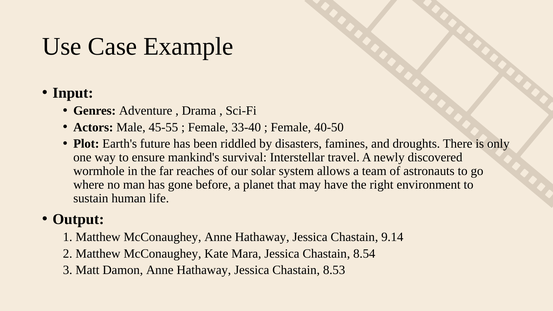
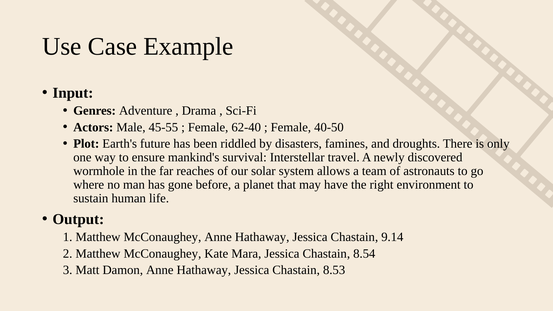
33-40: 33-40 -> 62-40 (246, 127)
